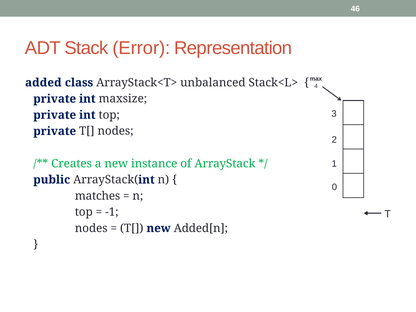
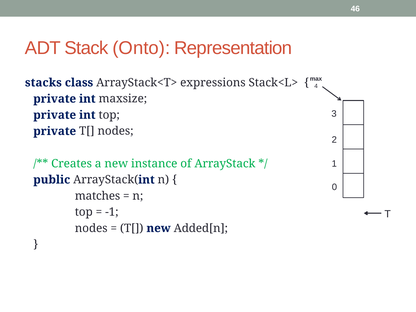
Error: Error -> Onto (141, 48)
added: added -> stacks (43, 83)
unbalanced: unbalanced -> expressions (213, 83)
